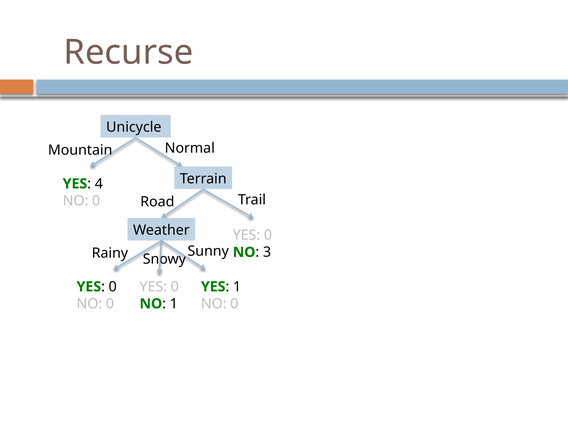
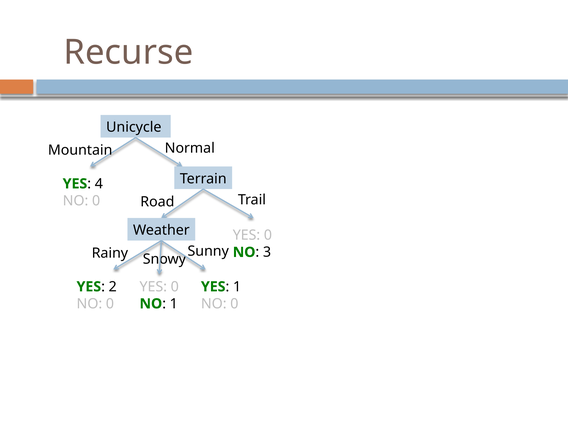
0: 0 -> 2 (113, 287)
